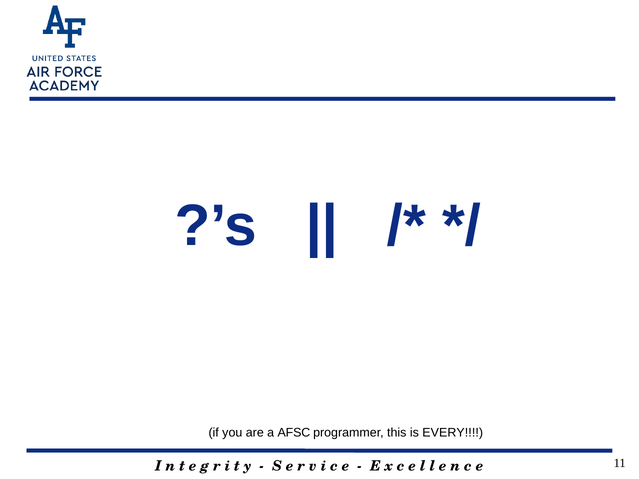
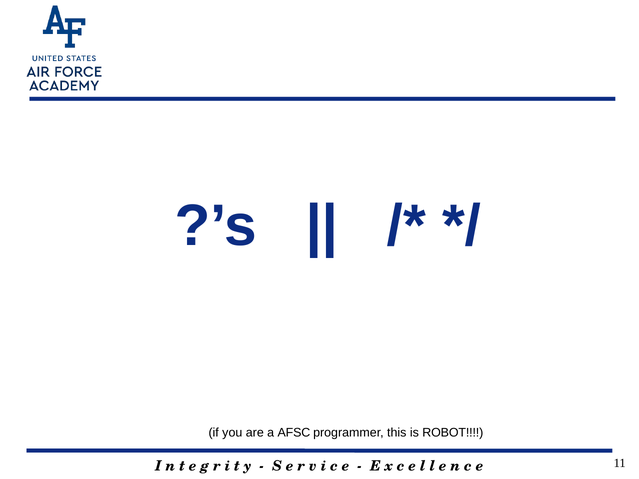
EVERY: EVERY -> ROBOT (453, 433)
